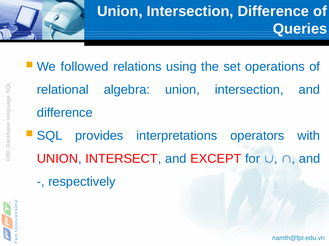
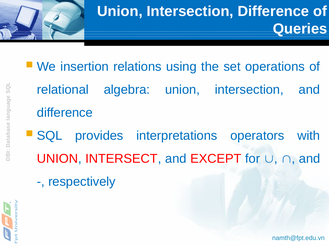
followed: followed -> insertion (85, 67)
